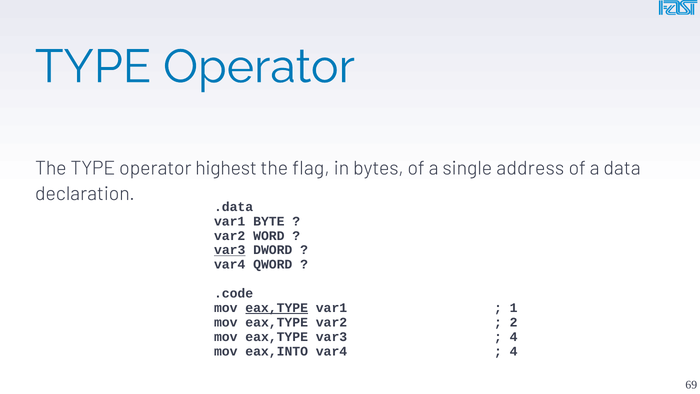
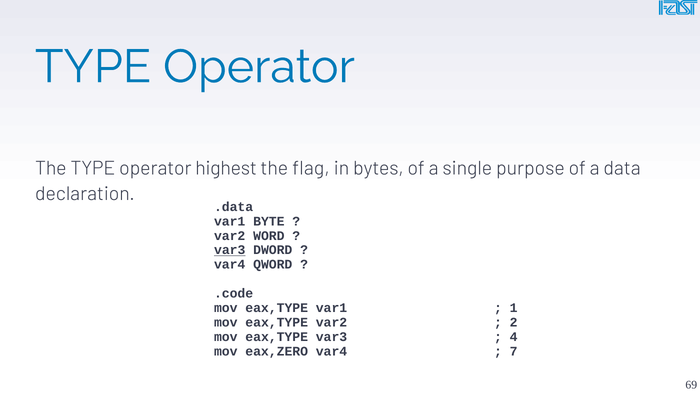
address: address -> purpose (530, 168)
eax,TYPE underline: present -> none (277, 308)
eax,INTO: eax,INTO -> eax,ZERO (277, 351)
4: 4 -> 7 (514, 351)
